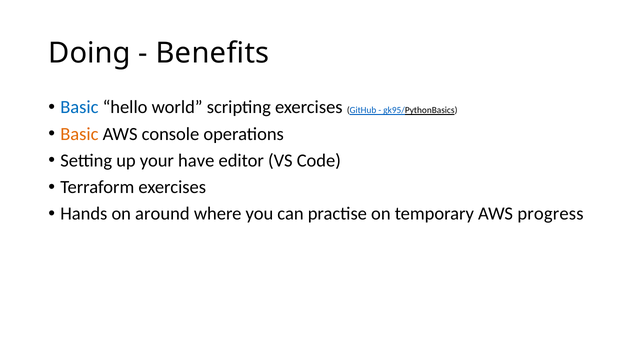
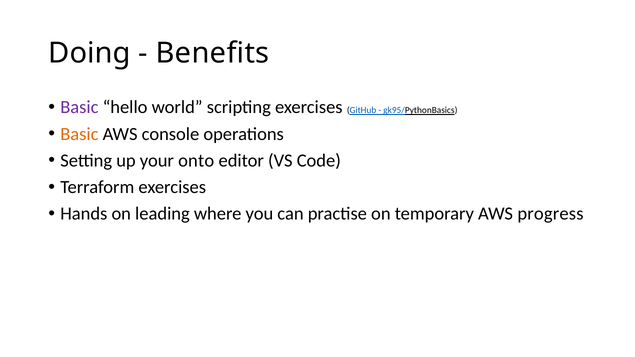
Basic colour: blue -> purple (79, 107)
have: have -> onto (196, 161)
around: around -> leading (162, 214)
